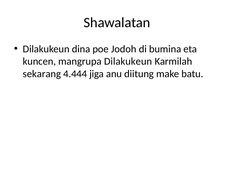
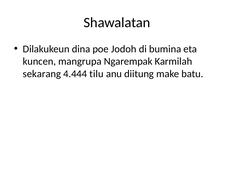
mangrupa Dilakukeun: Dilakukeun -> Ngarempak (128, 62)
jiga: jiga -> tilu (96, 74)
